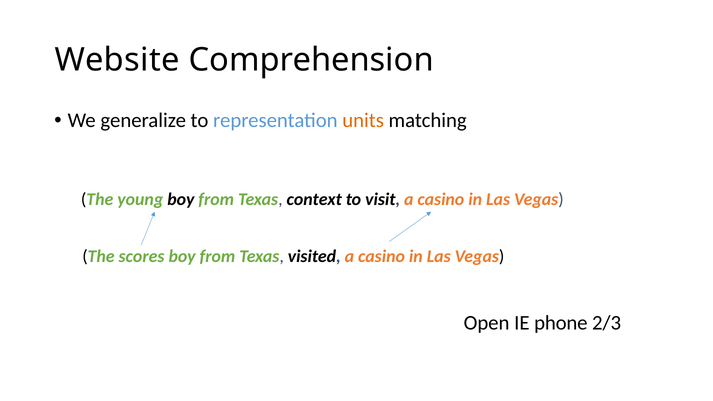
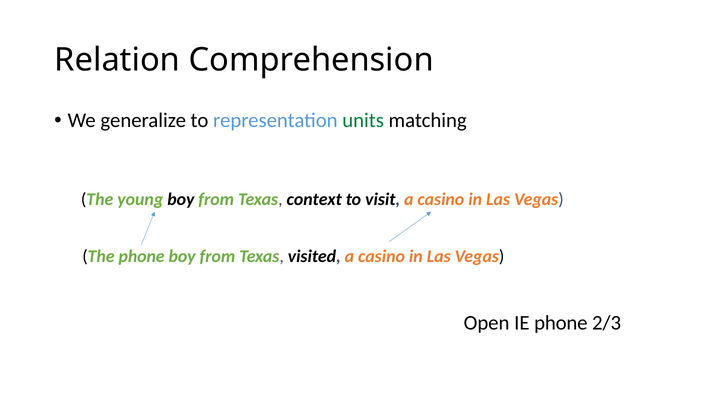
Website: Website -> Relation (117, 60)
units colour: orange -> green (363, 121)
The scores: scores -> phone (142, 256)
